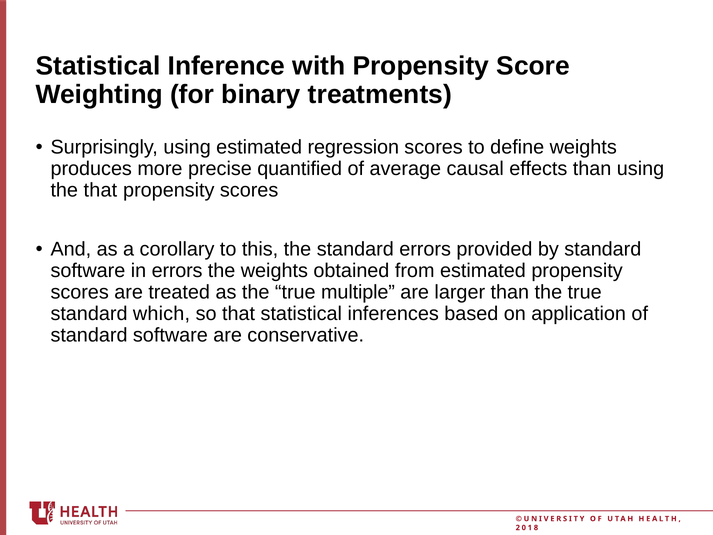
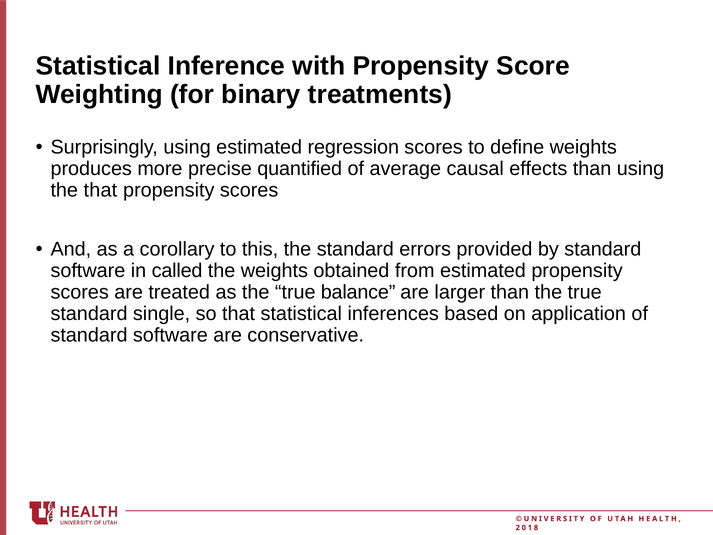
in errors: errors -> called (177, 271)
multiple: multiple -> balance (358, 292)
which: which -> single (162, 313)
